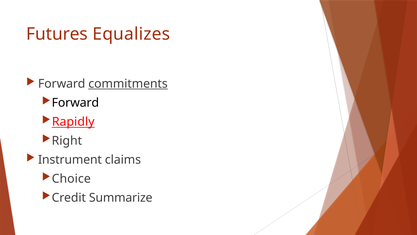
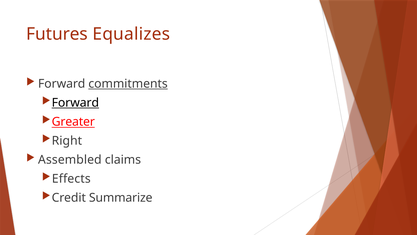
Forward underline: none -> present (75, 103)
Rapidly: Rapidly -> Greater (73, 122)
Instrument: Instrument -> Assembled (70, 159)
Choice: Choice -> Effects (71, 178)
